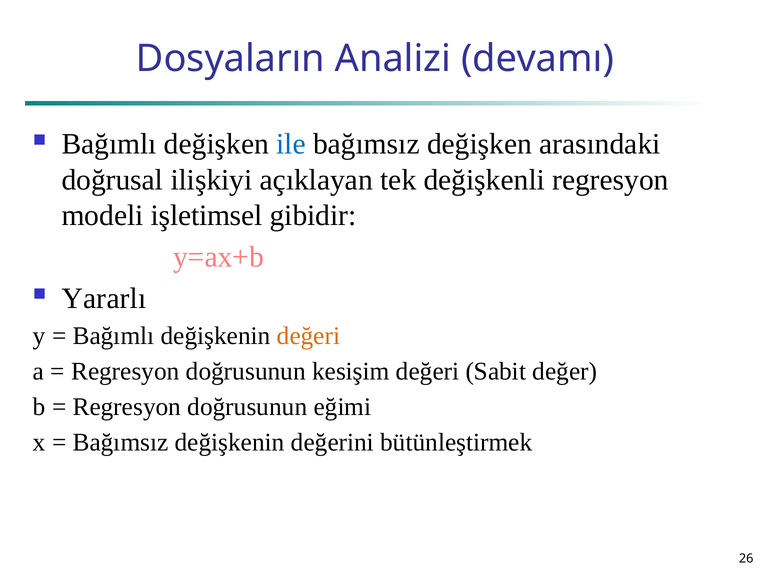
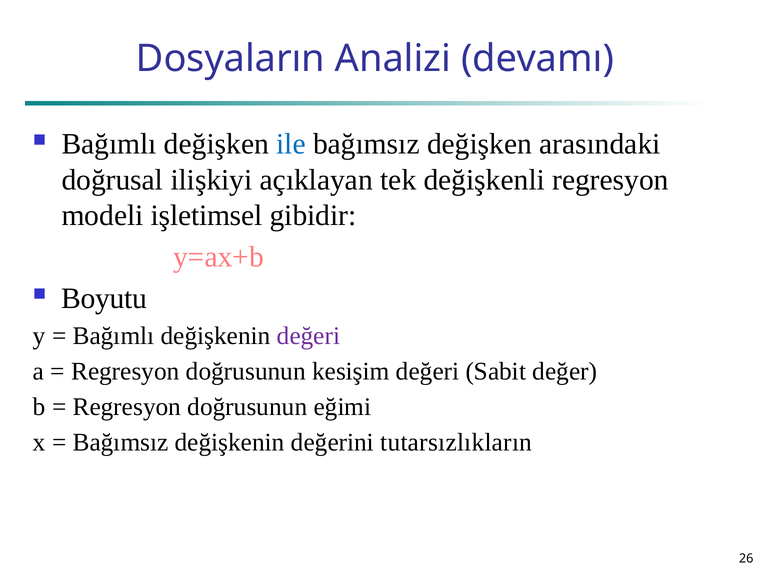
Yararlı: Yararlı -> Boyutu (104, 298)
değeri colour: orange -> purple (309, 336)
bütünleştirmek: bütünleştirmek -> tutarsızlıkların (456, 442)
